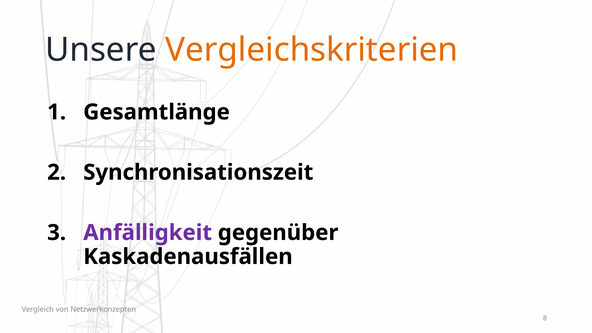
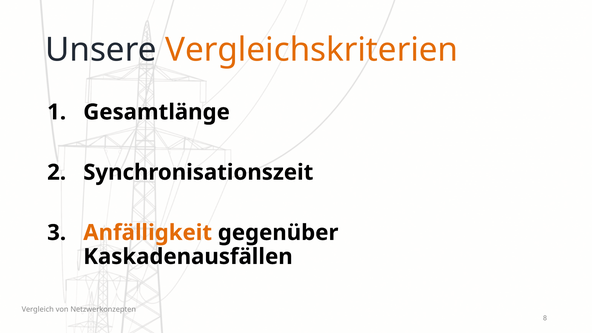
Anfälligkeit colour: purple -> orange (148, 233)
